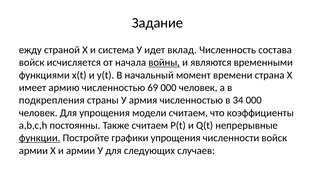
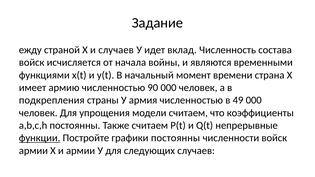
и система: система -> случаев (116, 50)
войны underline: present -> none (164, 63)
69: 69 -> 90 (153, 88)
34: 34 -> 49 (238, 100)
графики упрощения: упрощения -> постоянны (175, 138)
